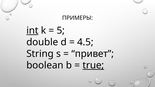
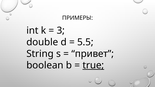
int underline: present -> none (32, 31)
5: 5 -> 3 (61, 31)
4.5: 4.5 -> 5.5 (85, 42)
